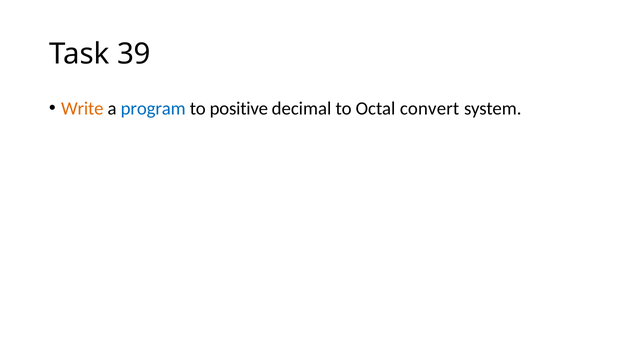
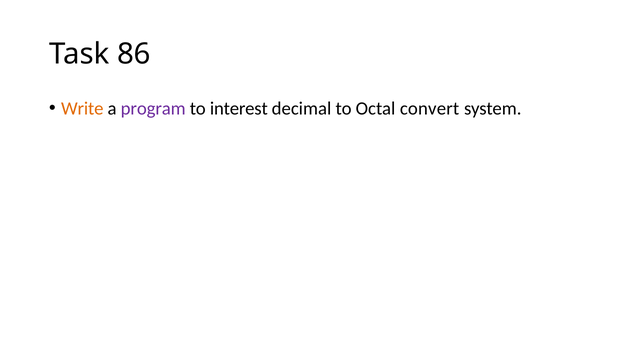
39: 39 -> 86 (134, 54)
program colour: blue -> purple (153, 109)
positive: positive -> interest (239, 109)
